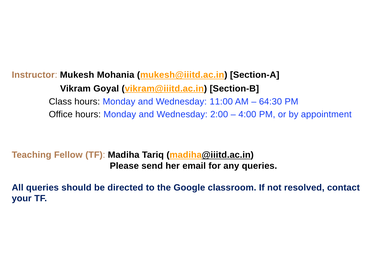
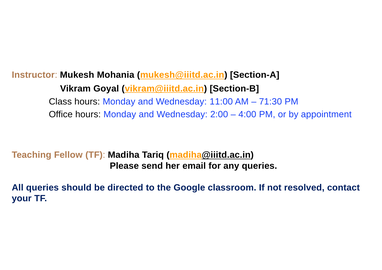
64:30: 64:30 -> 71:30 (270, 102)
